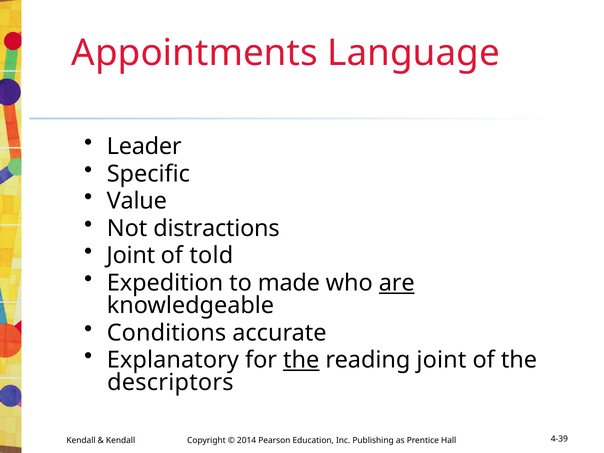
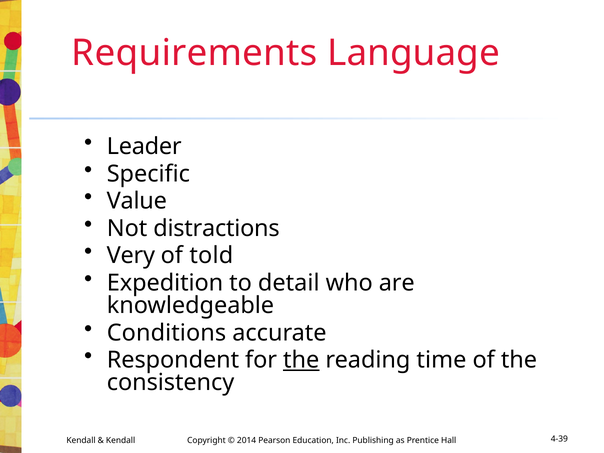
Appointments: Appointments -> Requirements (195, 53)
Joint: Joint -> Very (131, 256)
made: made -> detail (289, 283)
are underline: present -> none (397, 283)
Explanatory: Explanatory -> Respondent (173, 360)
reading joint: joint -> time (441, 360)
descriptors: descriptors -> consistency (171, 383)
